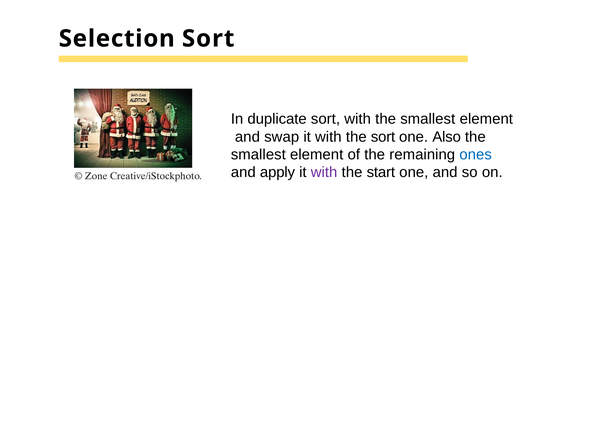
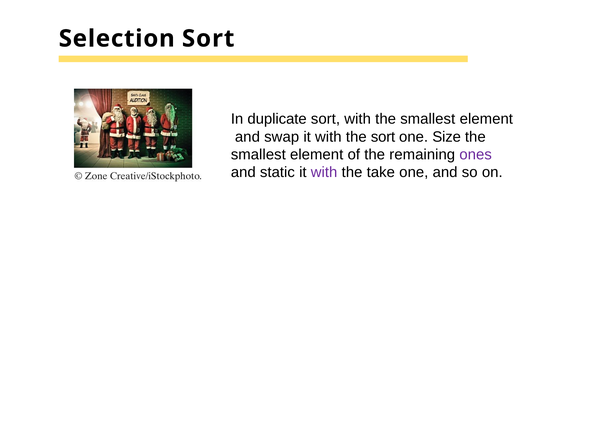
Also: Also -> Size (447, 137)
ones colour: blue -> purple (476, 154)
apply: apply -> static (277, 172)
start: start -> take (381, 172)
